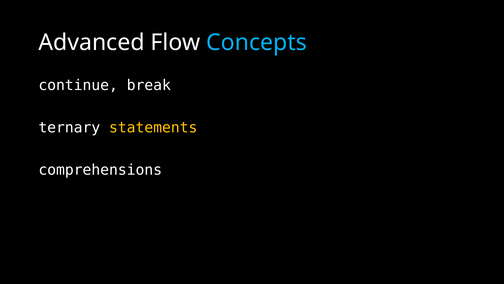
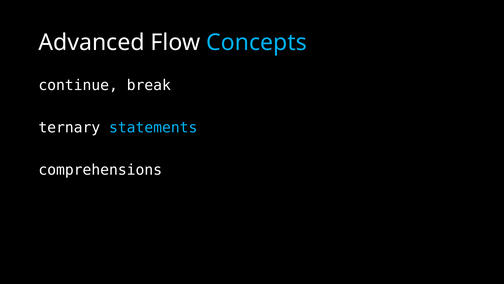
statements colour: yellow -> light blue (153, 127)
